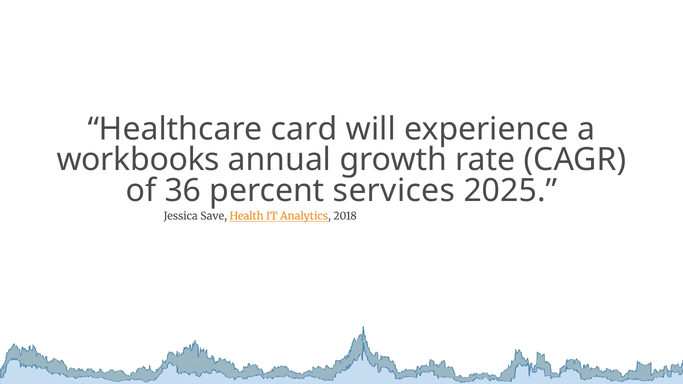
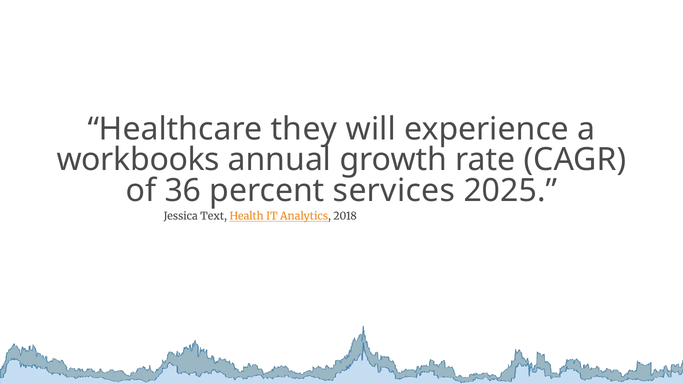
card: card -> they (304, 129)
Save: Save -> Text (214, 216)
